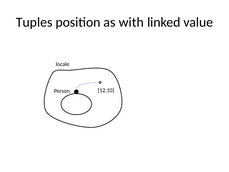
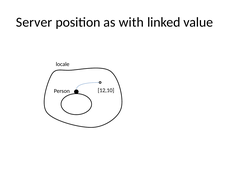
Tuples: Tuples -> Server (34, 22)
